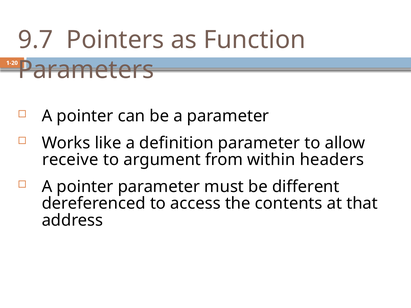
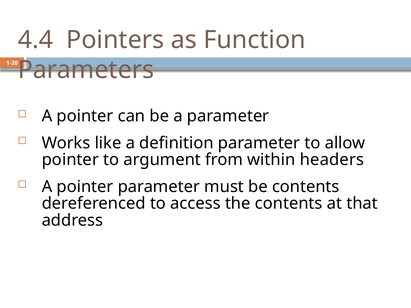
9.7: 9.7 -> 4.4 (35, 40)
receive: receive -> pointer (70, 160)
be different: different -> contents (306, 187)
